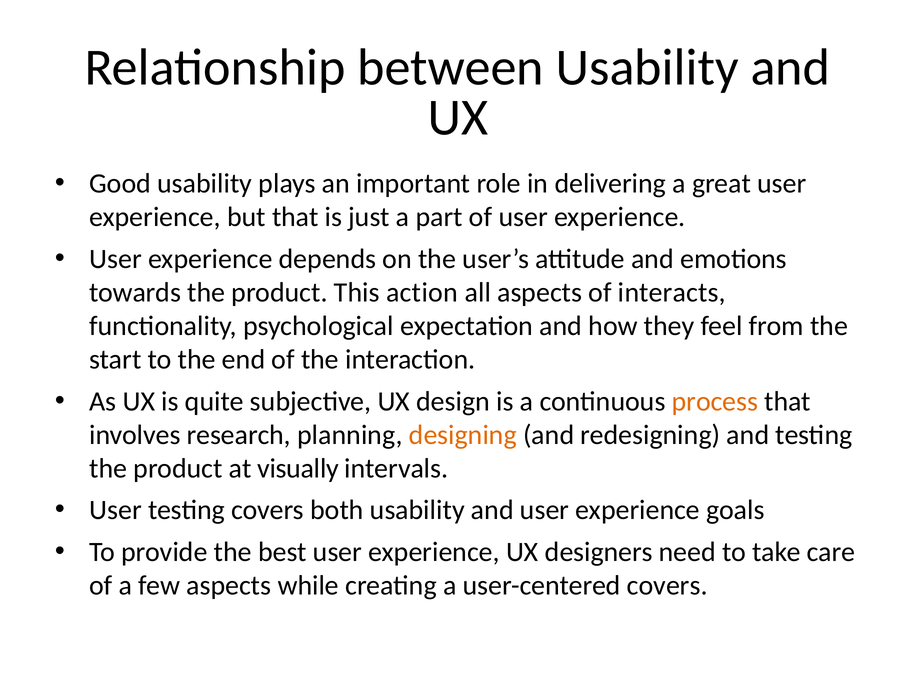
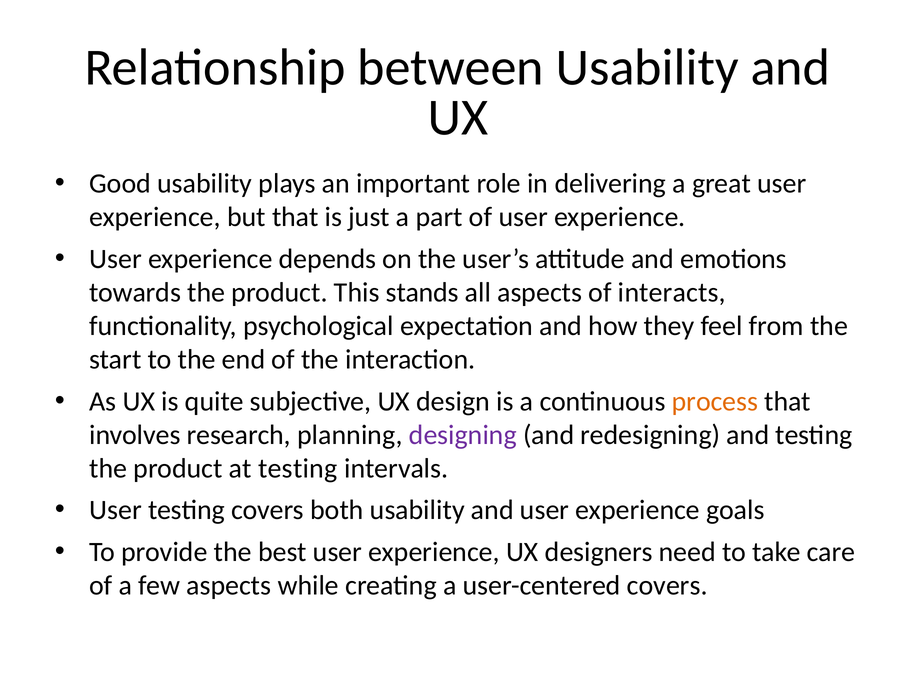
action: action -> stands (422, 293)
designing colour: orange -> purple (463, 435)
at visually: visually -> testing (298, 469)
